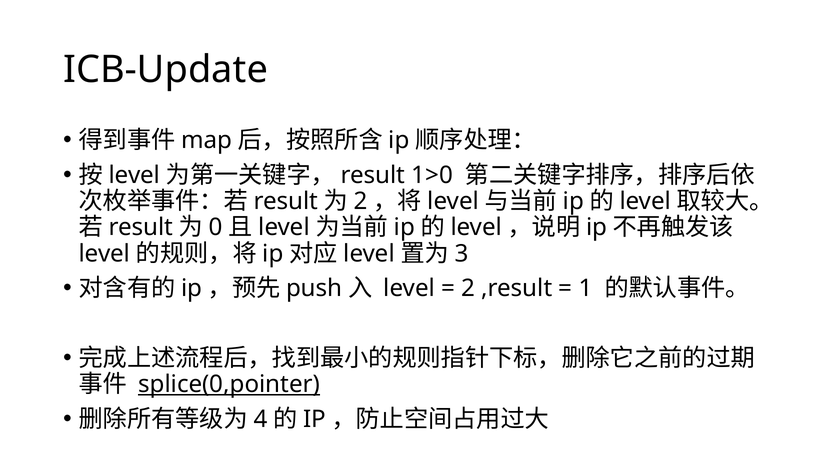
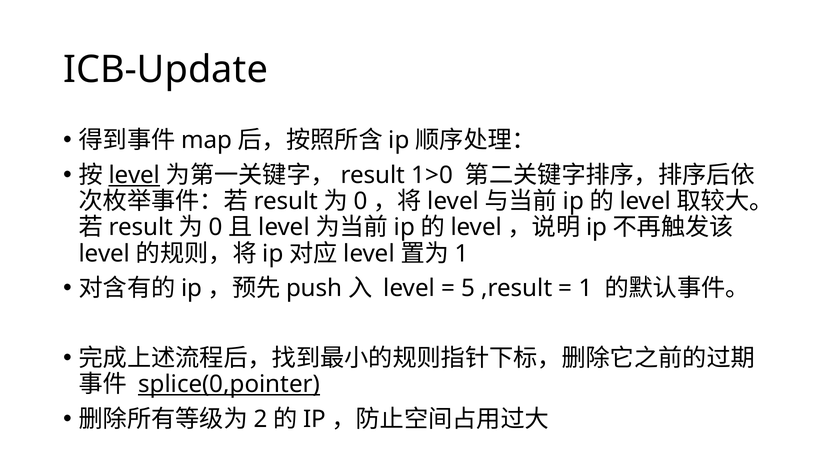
level underline: none -> present (134, 175)
2: 2 -> 0 (361, 201)
3: 3 -> 1 (462, 253)
2: 2 -> 5 (468, 288)
4: 4 -> 2 (260, 418)
